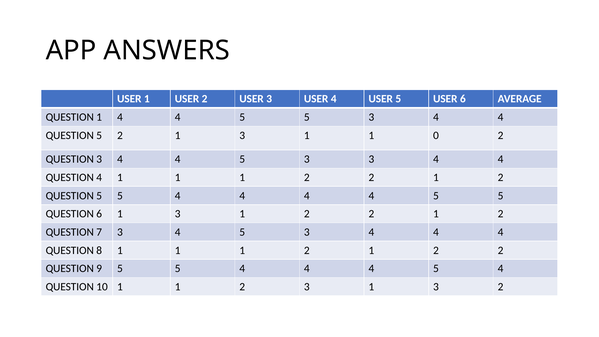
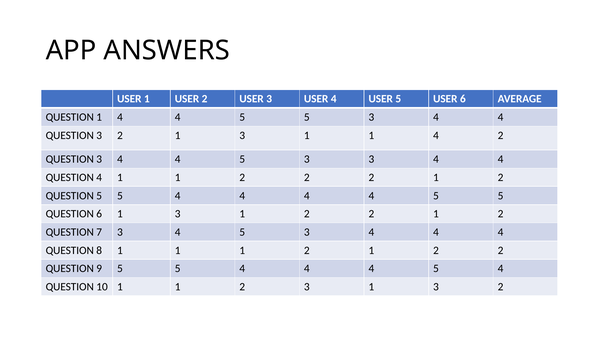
5: 5 -> 3 (99, 135)
1 1 0: 0 -> 4 (436, 135)
4 1 1 1: 1 -> 2 (242, 177)
